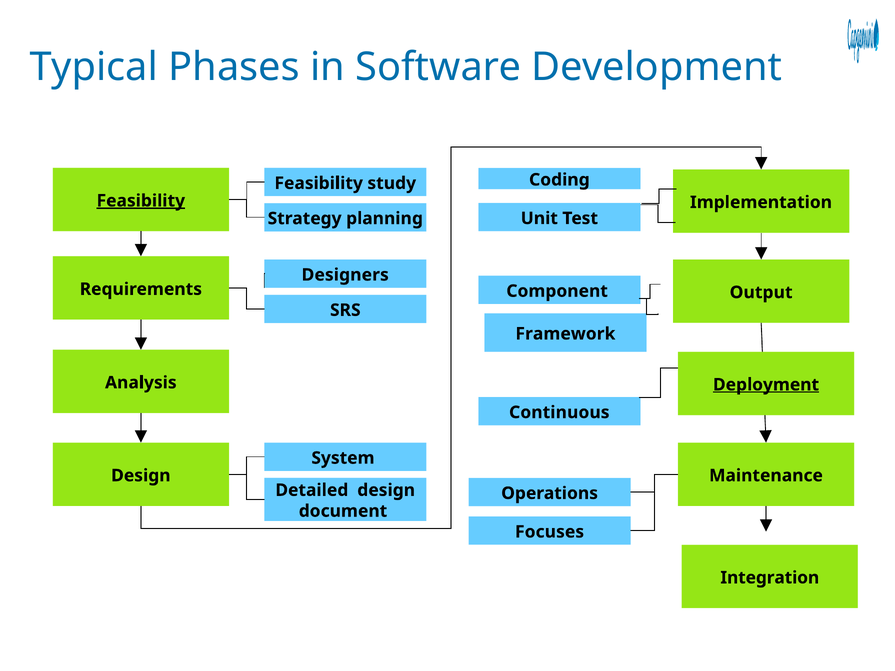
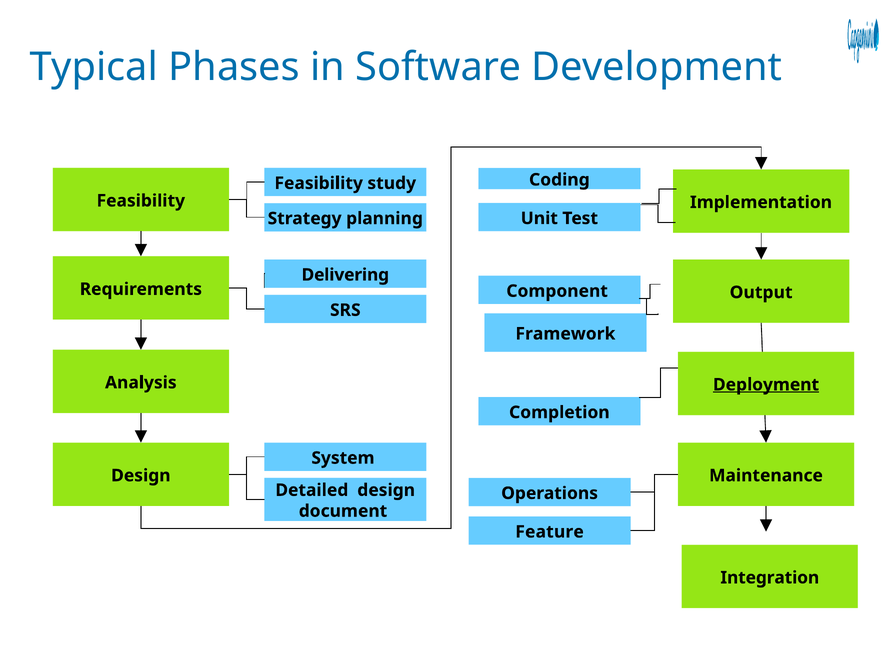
Feasibility underline: present -> none (141, 201)
Designers: Designers -> Delivering (345, 275)
Continuous: Continuous -> Completion (559, 413)
Focuses: Focuses -> Feature (550, 532)
